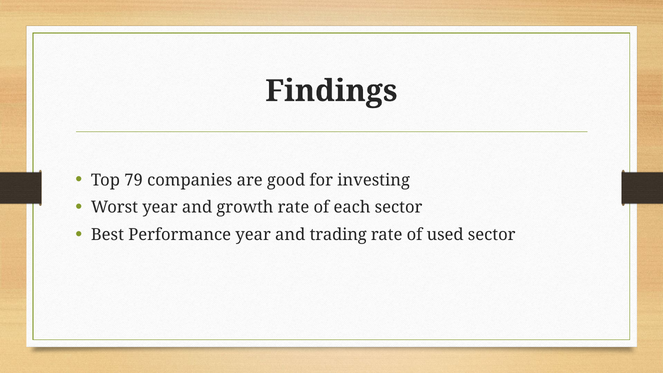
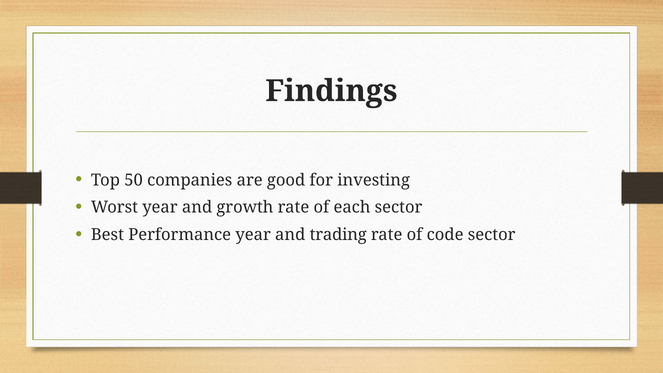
79: 79 -> 50 (134, 180)
used: used -> code (445, 235)
